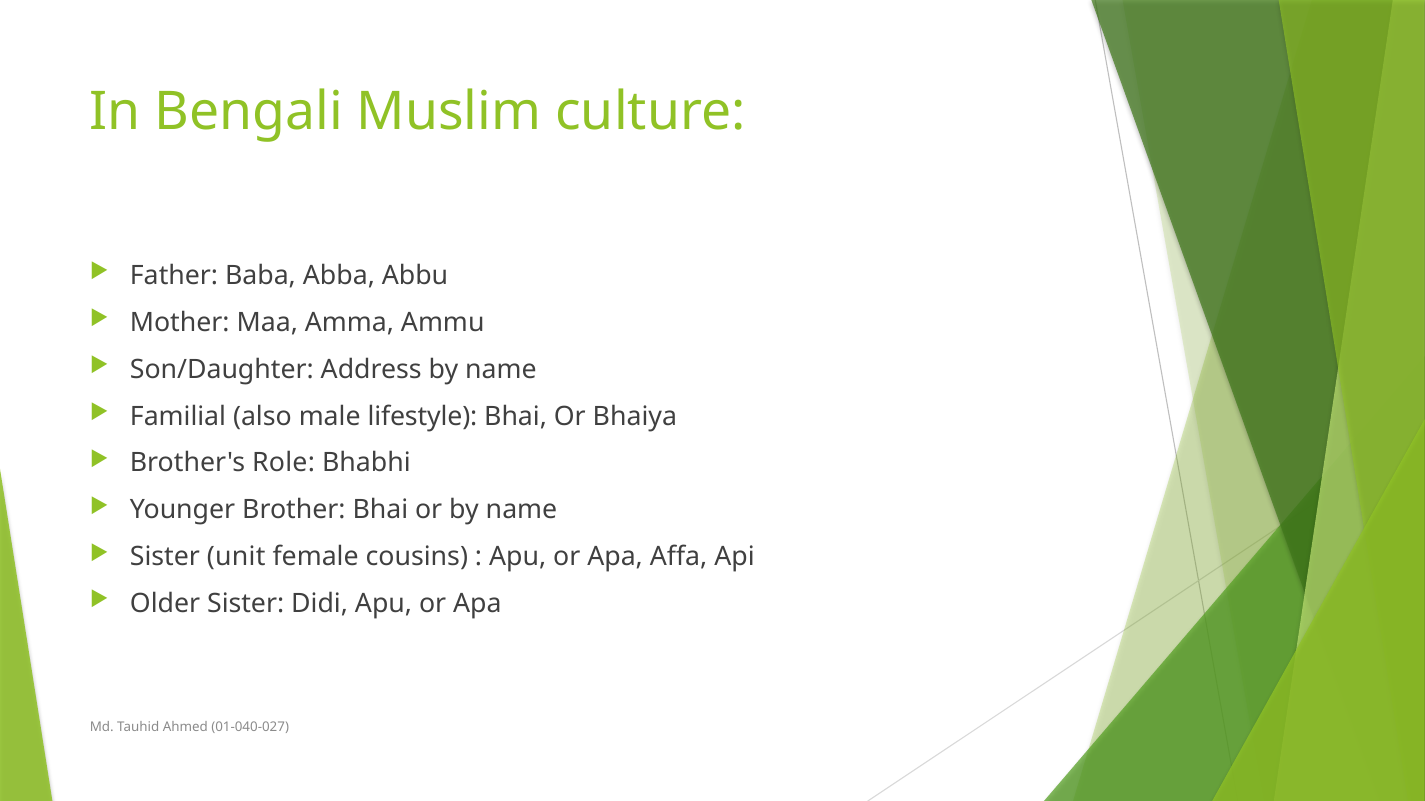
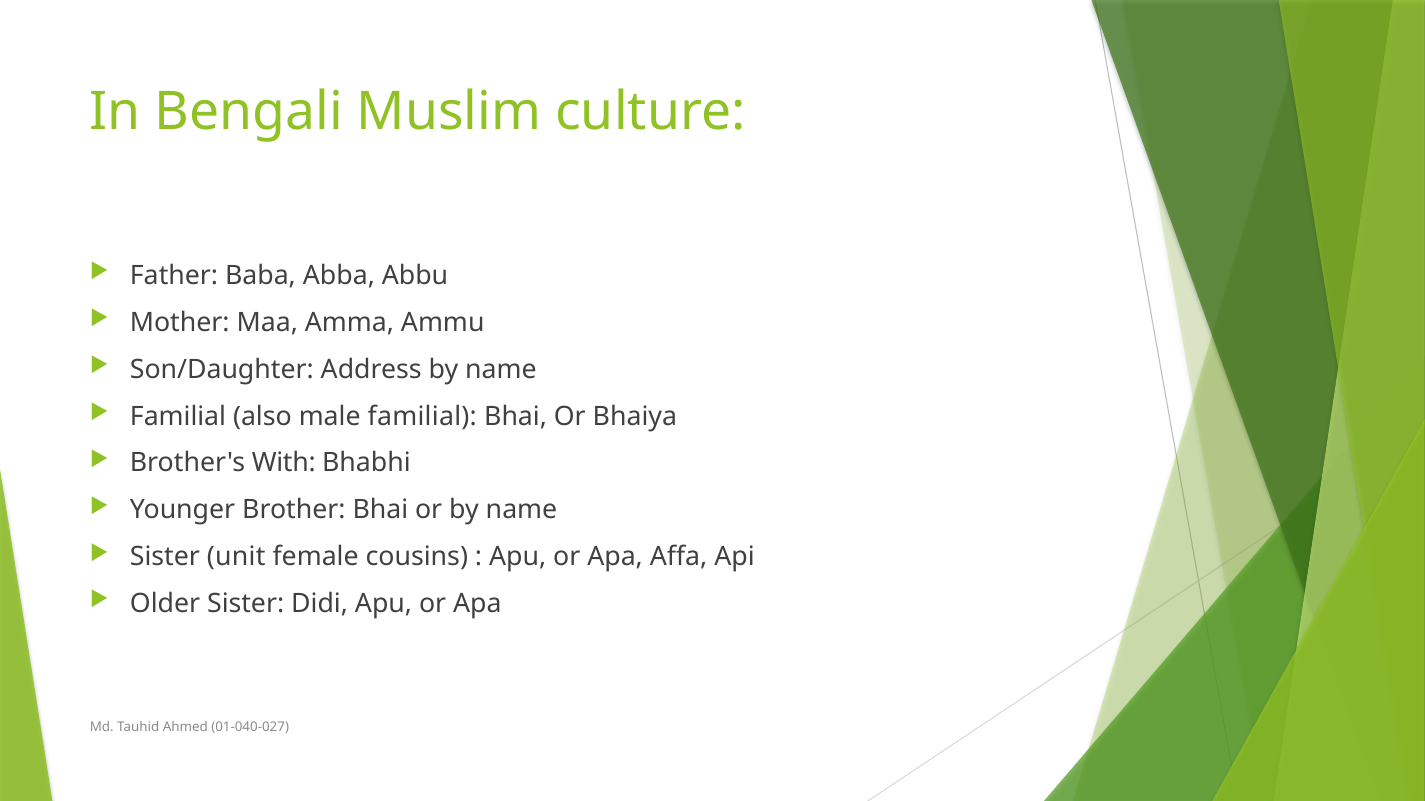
male lifestyle: lifestyle -> familial (422, 417)
Role: Role -> With (284, 463)
